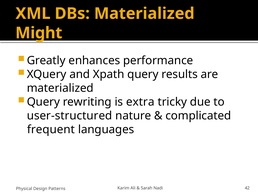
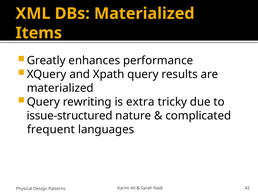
Might: Might -> Items (39, 33)
user-structured: user-structured -> issue-structured (70, 115)
